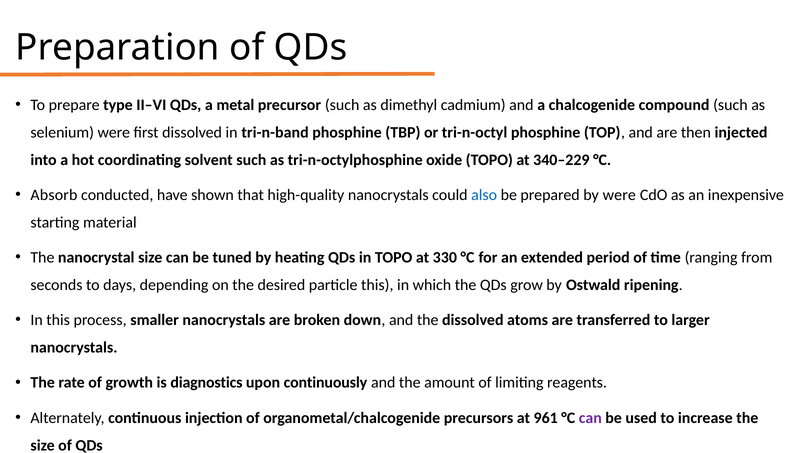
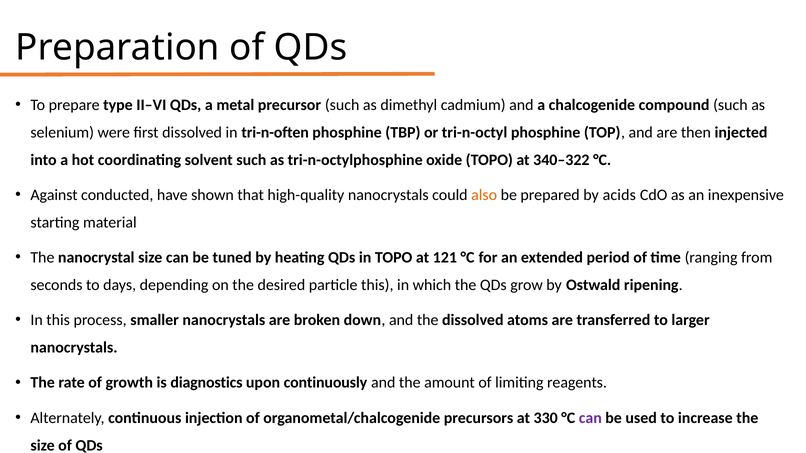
tri-n-band: tri-n-band -> tri-n-often (275, 133)
340–229: 340–229 -> 340–322 (561, 160)
Absorb: Absorb -> Against (54, 195)
also colour: blue -> orange (484, 195)
by were: were -> acids (619, 195)
330: 330 -> 121 (445, 258)
961: 961 -> 330 (546, 418)
